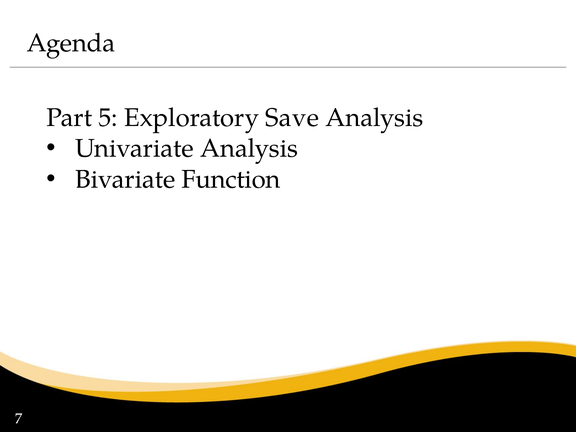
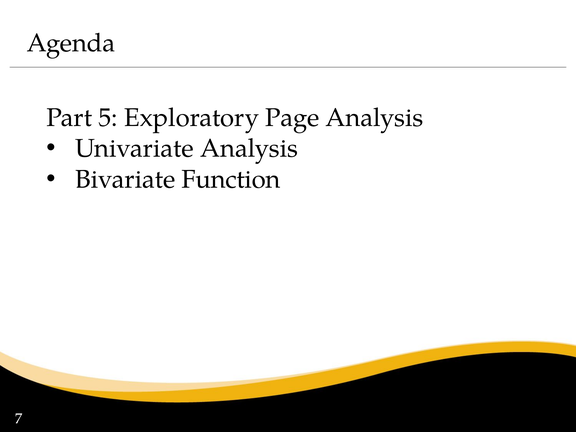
Save: Save -> Page (292, 118)
